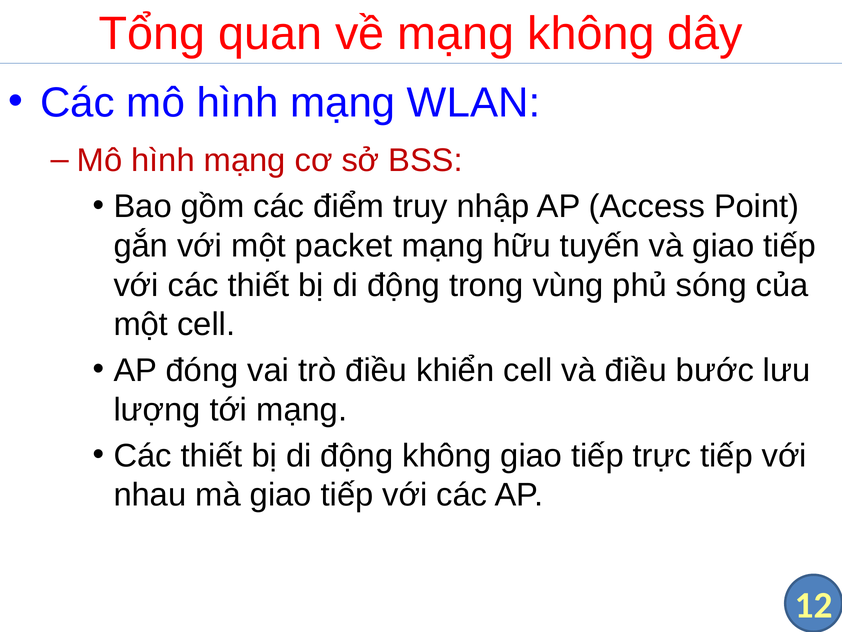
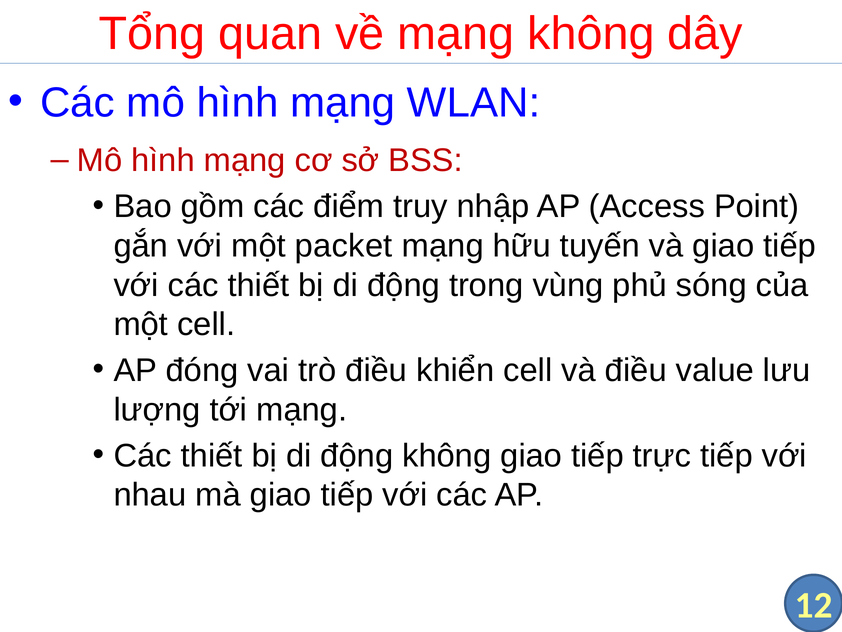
bước: bước -> value (715, 370)
